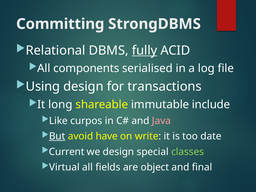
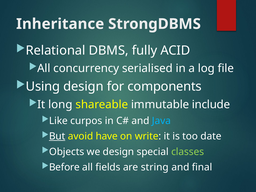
Committing: Committing -> Inheritance (60, 24)
fully underline: present -> none (145, 50)
components: components -> concurrency (86, 68)
transactions: transactions -> components (165, 87)
Java colour: pink -> light blue (161, 121)
Current: Current -> Objects (67, 152)
Virtual: Virtual -> Before (64, 167)
object: object -> string (155, 167)
